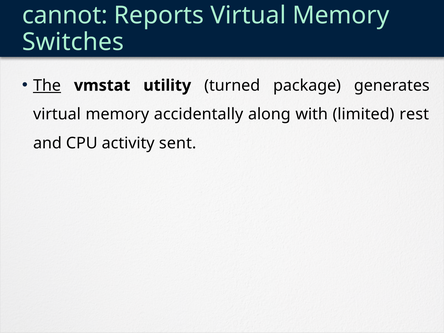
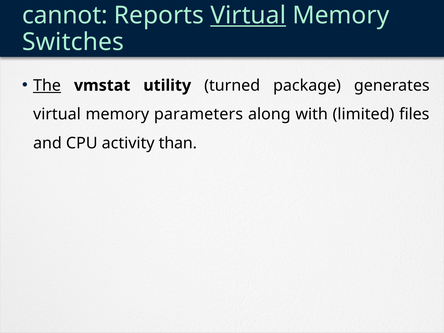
Virtual underline: none -> present (248, 15)
accidentally: accidentally -> parameters (199, 114)
rest: rest -> files (414, 114)
sent: sent -> than (178, 143)
